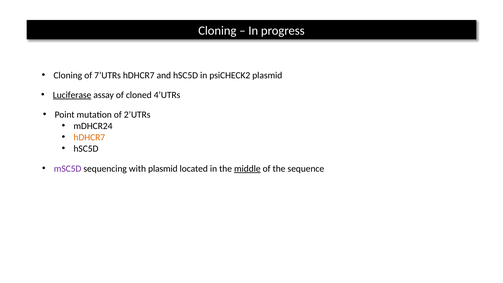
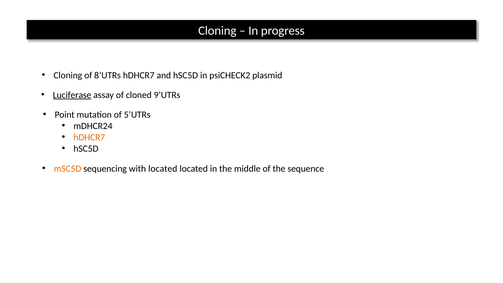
7’UTRs: 7’UTRs -> 8’UTRs (108, 75)
4’UTRs: 4’UTRs -> 9’UTRs (167, 95)
2’UTRs: 2’UTRs -> 5’UTRs (137, 115)
mSC5D colour: purple -> orange (68, 169)
with plasmid: plasmid -> located (163, 169)
middle underline: present -> none (247, 169)
